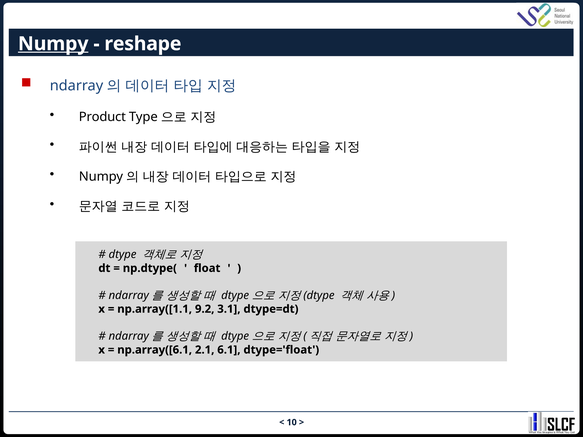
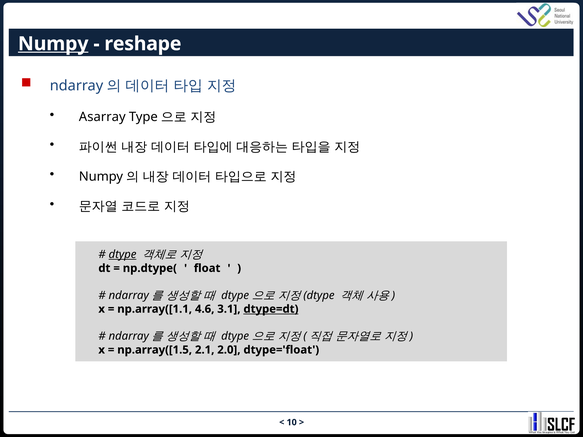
Product: Product -> Asarray (102, 117)
dtype underline: none -> present (123, 255)
9.2: 9.2 -> 4.6 (205, 309)
dtype=dt underline: none -> present (271, 309)
np.array([6.1: np.array([6.1 -> np.array([1.5 (155, 350)
6.1: 6.1 -> 2.0 (229, 350)
